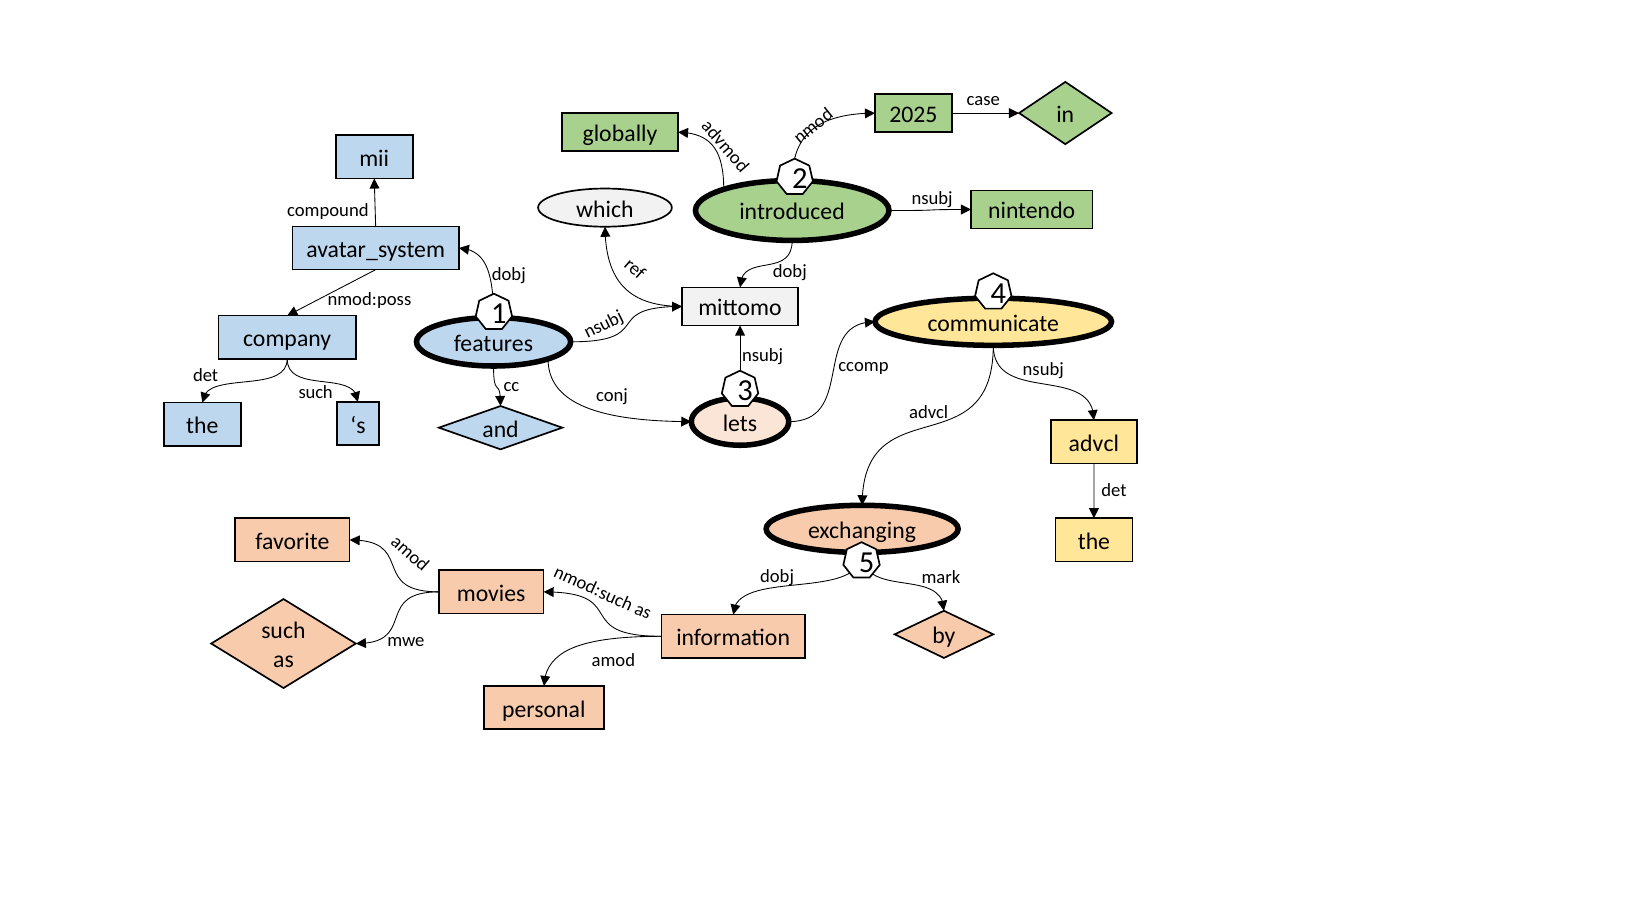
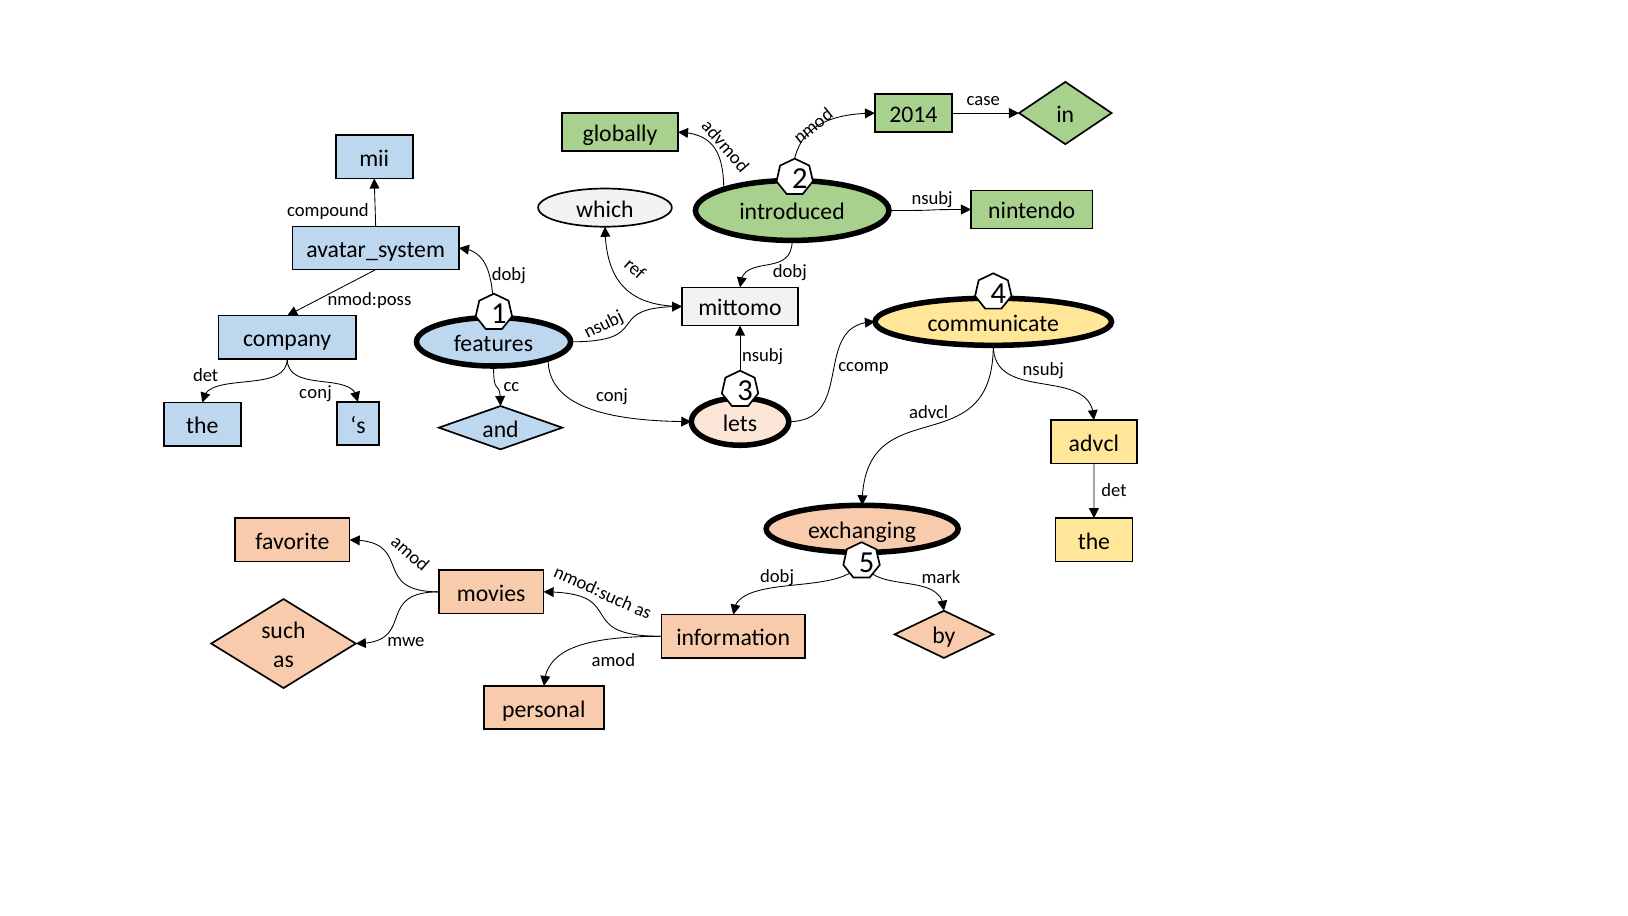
2025: 2025 -> 2014 (913, 115)
such: such -> conj (315, 392)
